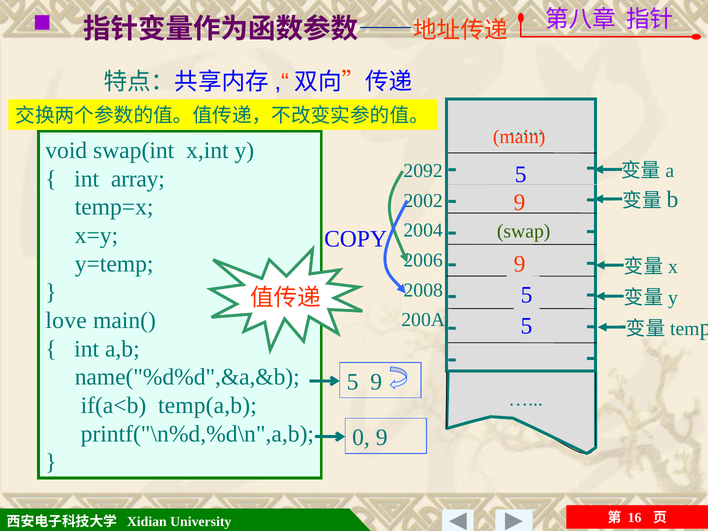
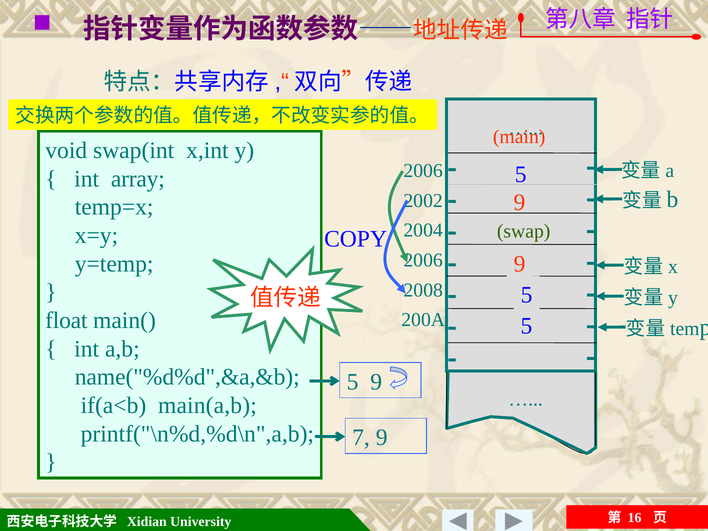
2092: 2092 -> 2006 (423, 171)
love: love -> float (66, 320)
temp(a,b: temp(a,b -> main(a,b (207, 405)
0: 0 -> 7 (361, 437)
